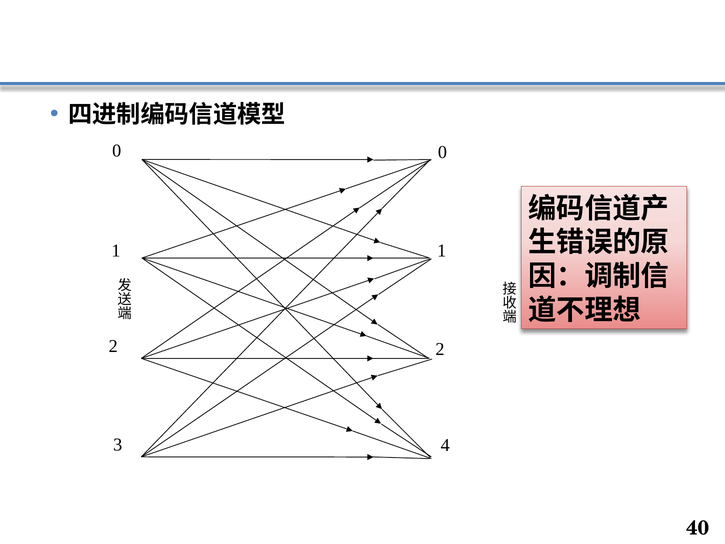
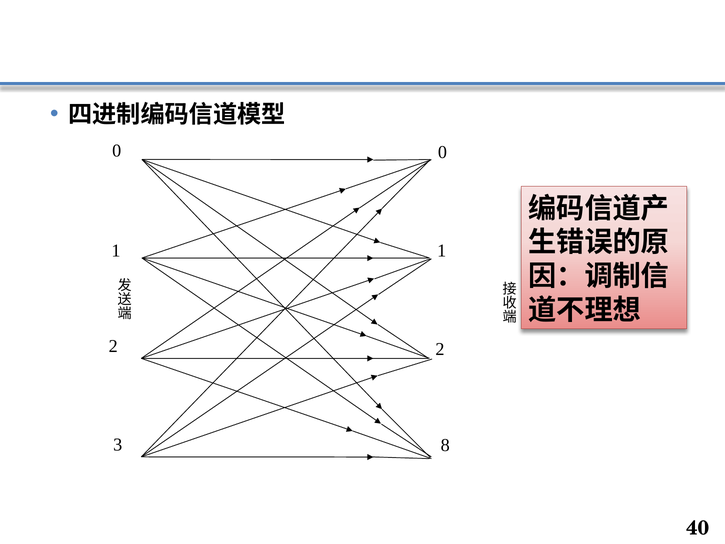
4: 4 -> 8 (445, 445)
